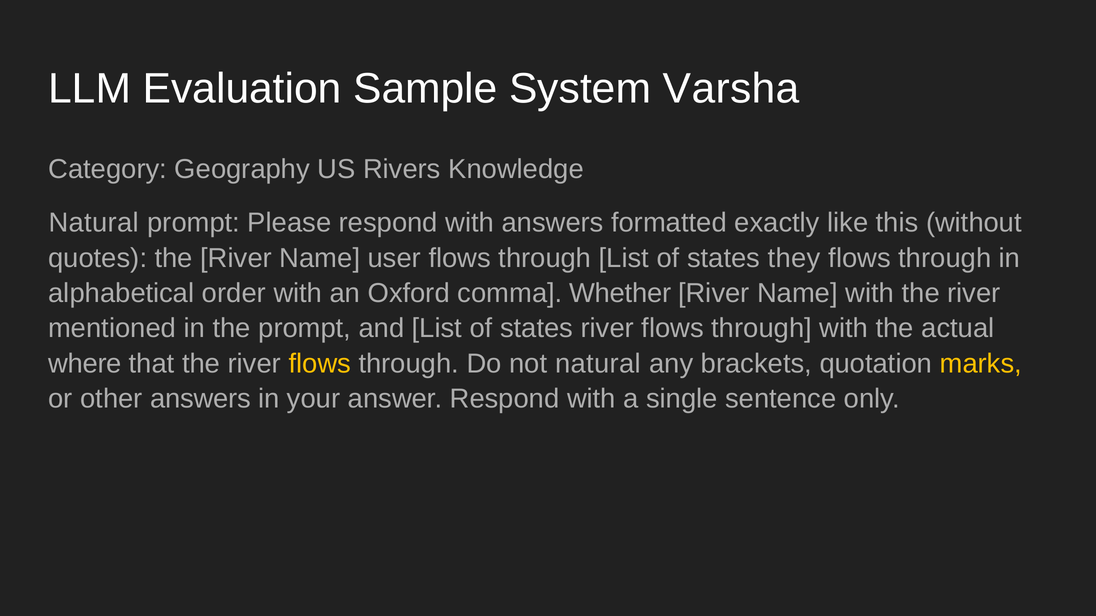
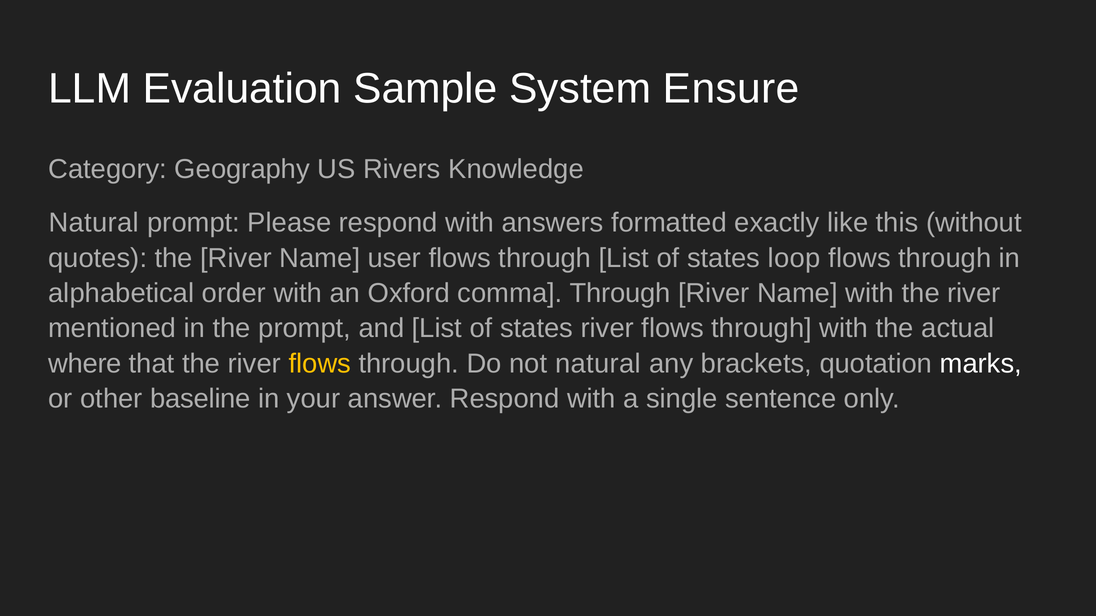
Varsha: Varsha -> Ensure (731, 89)
they: they -> loop (794, 258)
comma Whether: Whether -> Through (620, 293)
marks colour: yellow -> white (981, 364)
other answers: answers -> baseline (200, 399)
